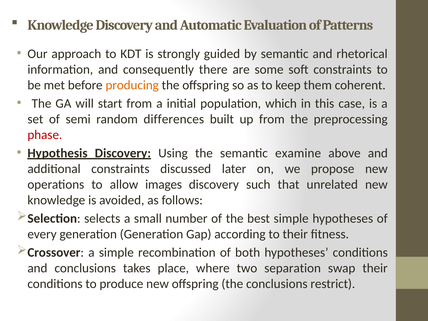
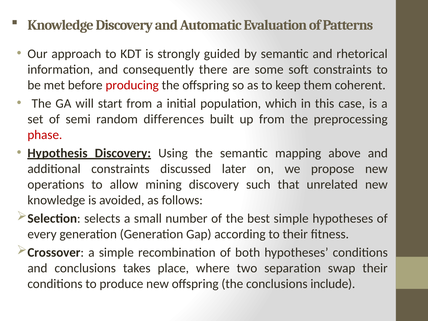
producing colour: orange -> red (132, 85)
examine: examine -> mapping (298, 153)
images: images -> mining (164, 184)
restrict: restrict -> include (333, 284)
